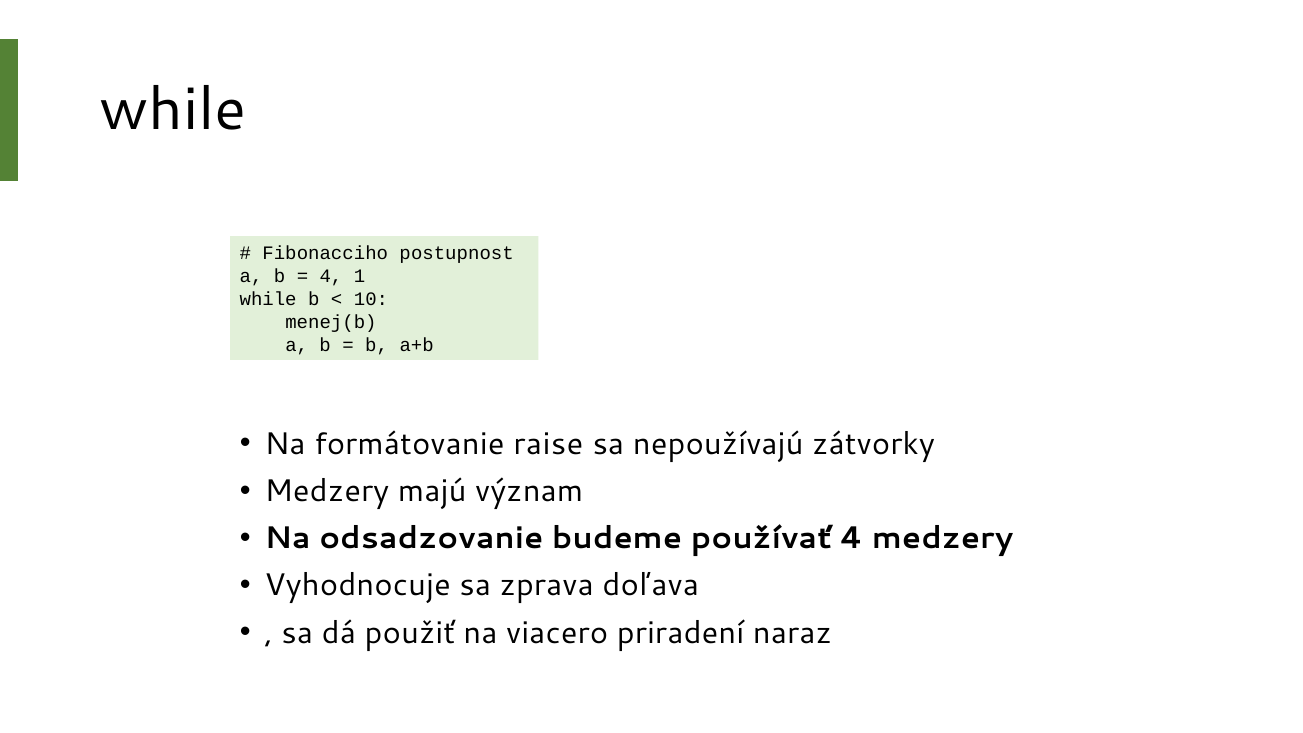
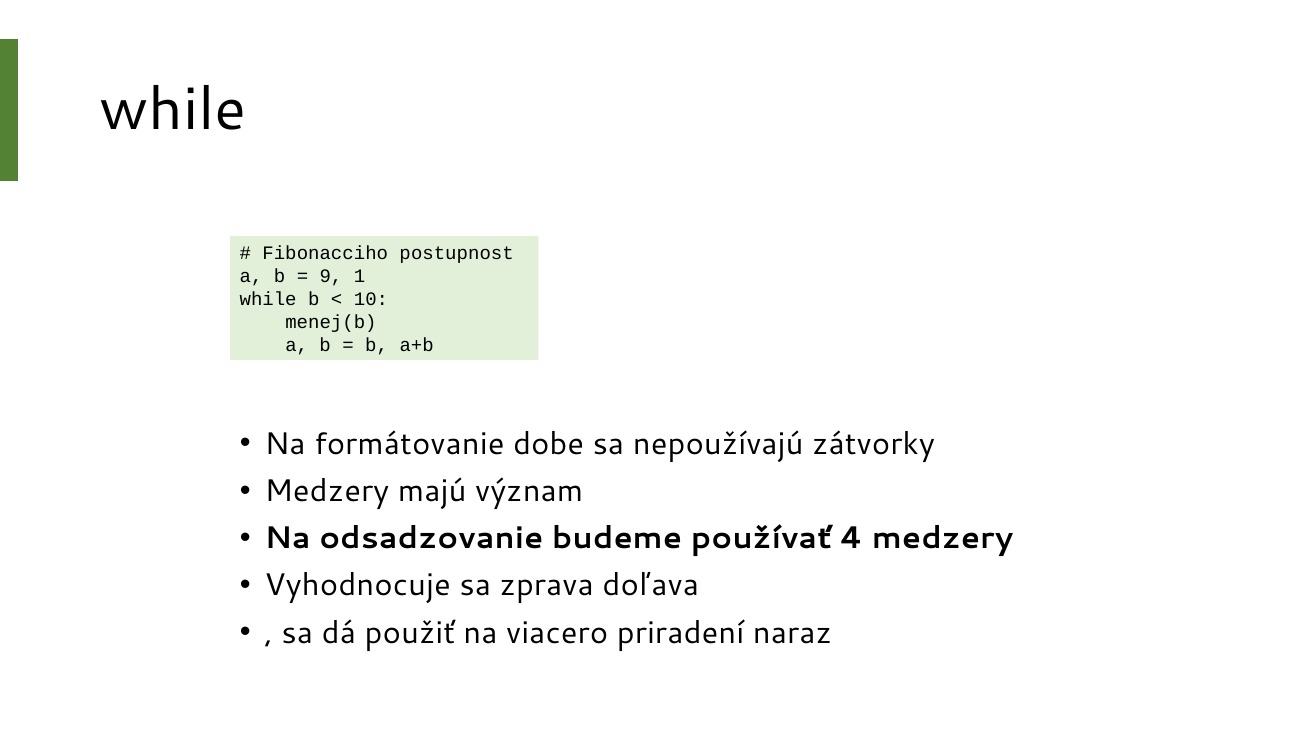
4: 4 -> 9 (331, 276)
raise: raise -> dobe (549, 444)
